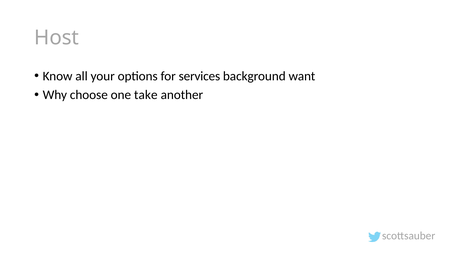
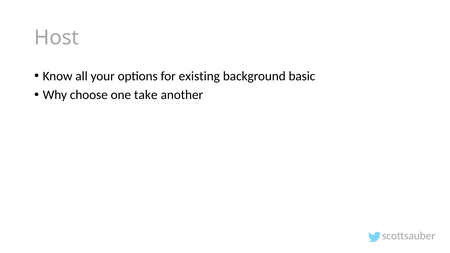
services: services -> existing (199, 76)
want: want -> basic (302, 76)
